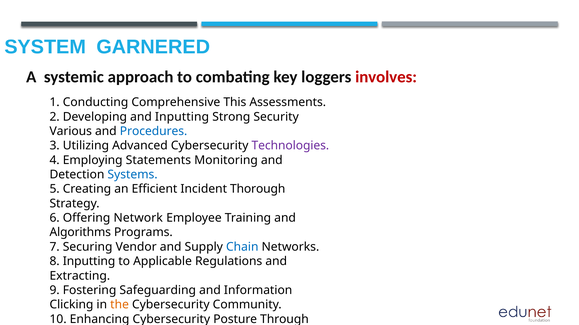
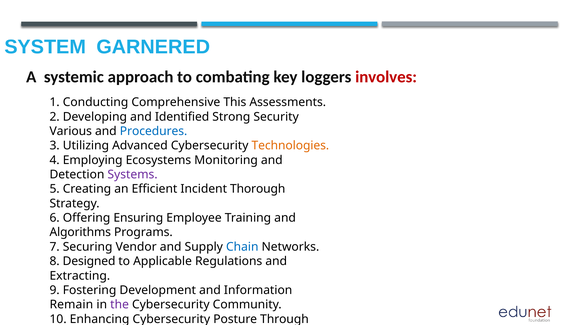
and Inputting: Inputting -> Identified (182, 117)
Technologies colour: purple -> orange (290, 146)
Statements: Statements -> Ecosystems (158, 160)
Systems colour: blue -> purple (133, 175)
Network: Network -> Ensuring (138, 218)
8 Inputting: Inputting -> Designed (89, 262)
Safeguarding: Safeguarding -> Development (158, 291)
Clicking: Clicking -> Remain (71, 305)
the colour: orange -> purple (120, 305)
